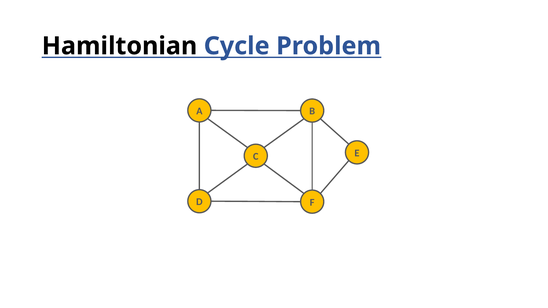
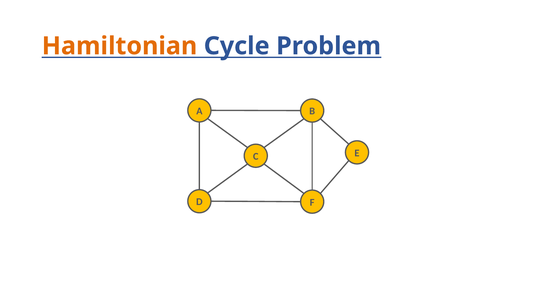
Hamiltonian colour: black -> orange (120, 46)
